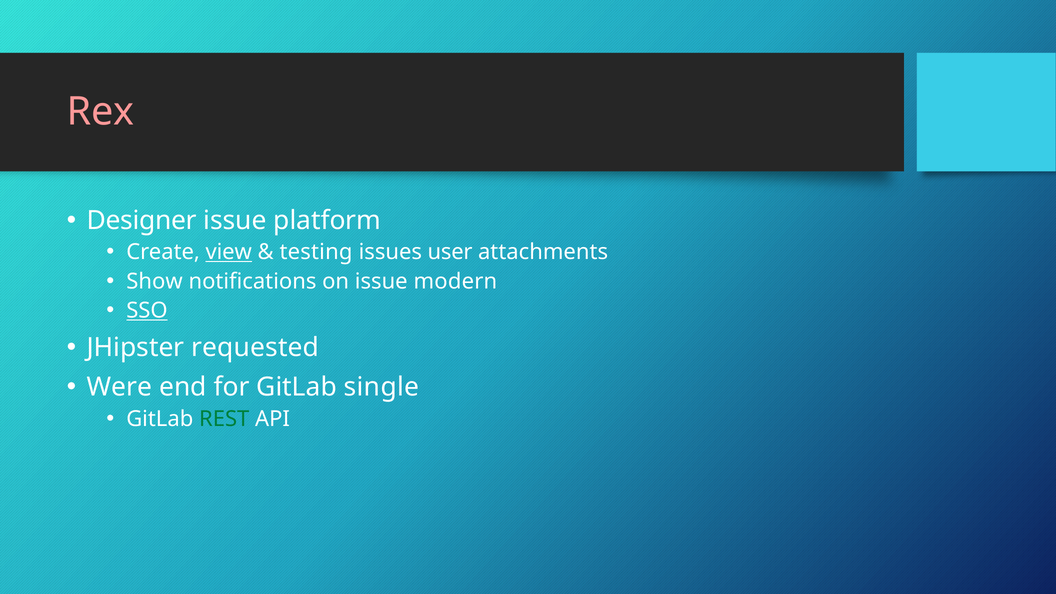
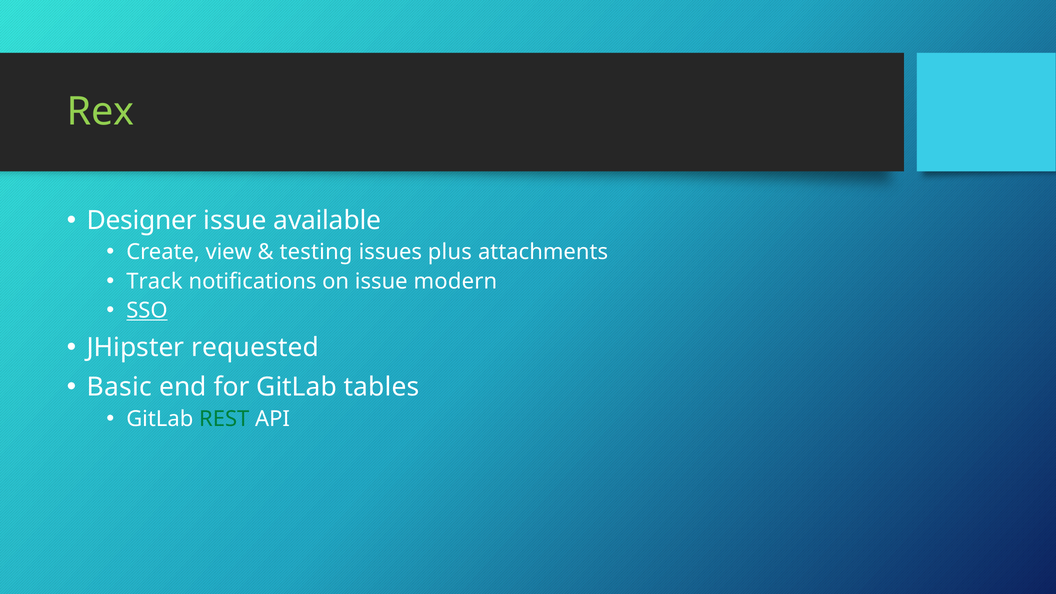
Rex colour: pink -> light green (101, 112)
platform: platform -> available (327, 220)
view underline: present -> none (229, 252)
user: user -> plus (450, 252)
Show: Show -> Track (154, 281)
Were: Were -> Basic (119, 387)
single: single -> tables (382, 387)
